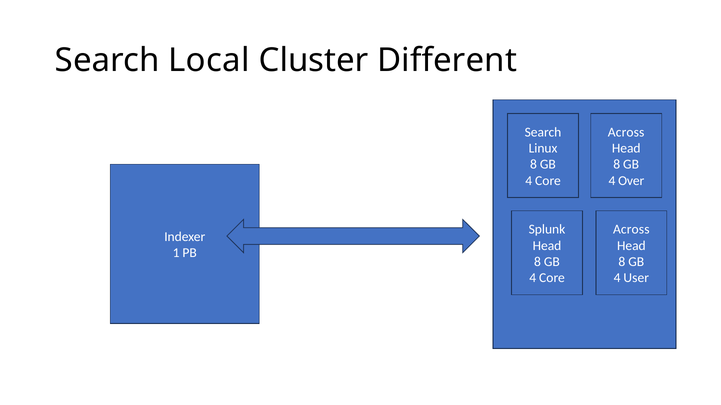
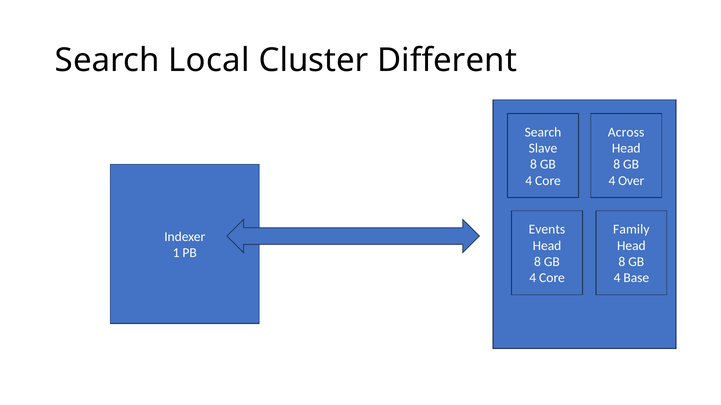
Linux: Linux -> Slave (543, 149)
Splunk: Splunk -> Events (547, 230)
Across: Across -> Family (631, 230)
User: User -> Base (636, 278)
